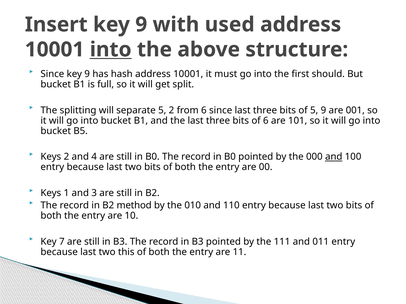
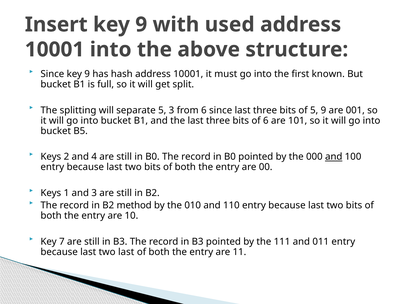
into underline: present -> none (111, 50)
should: should -> known (328, 74)
5 2: 2 -> 3 (171, 110)
two this: this -> last (126, 252)
